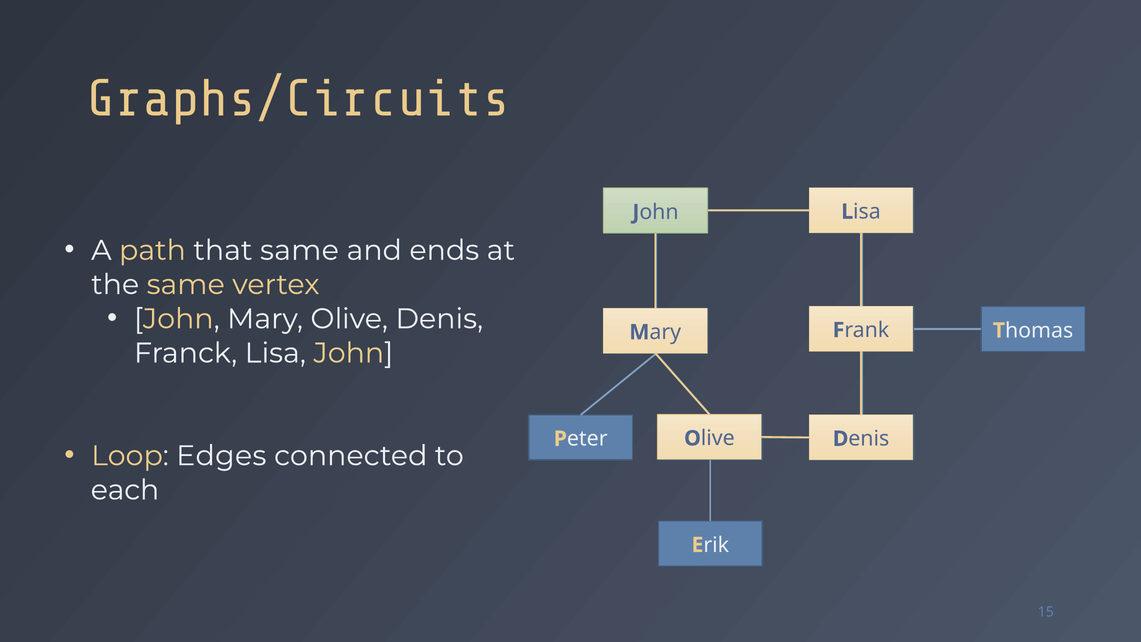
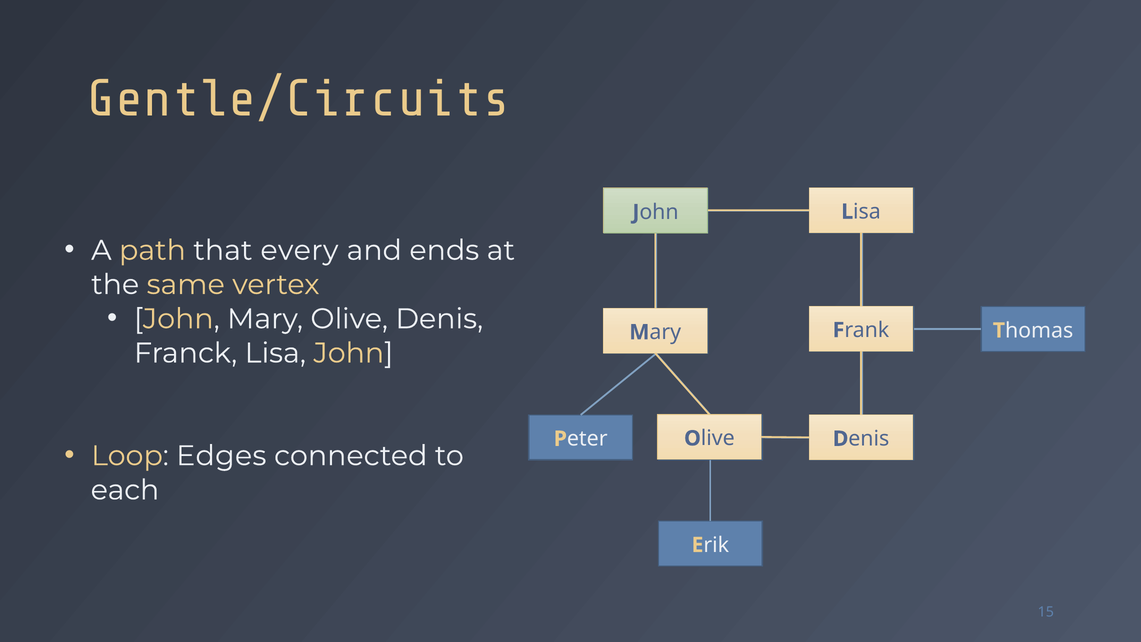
Graphs/Circuits: Graphs/Circuits -> Gentle/Circuits (299, 98)
that same: same -> every (299, 250)
